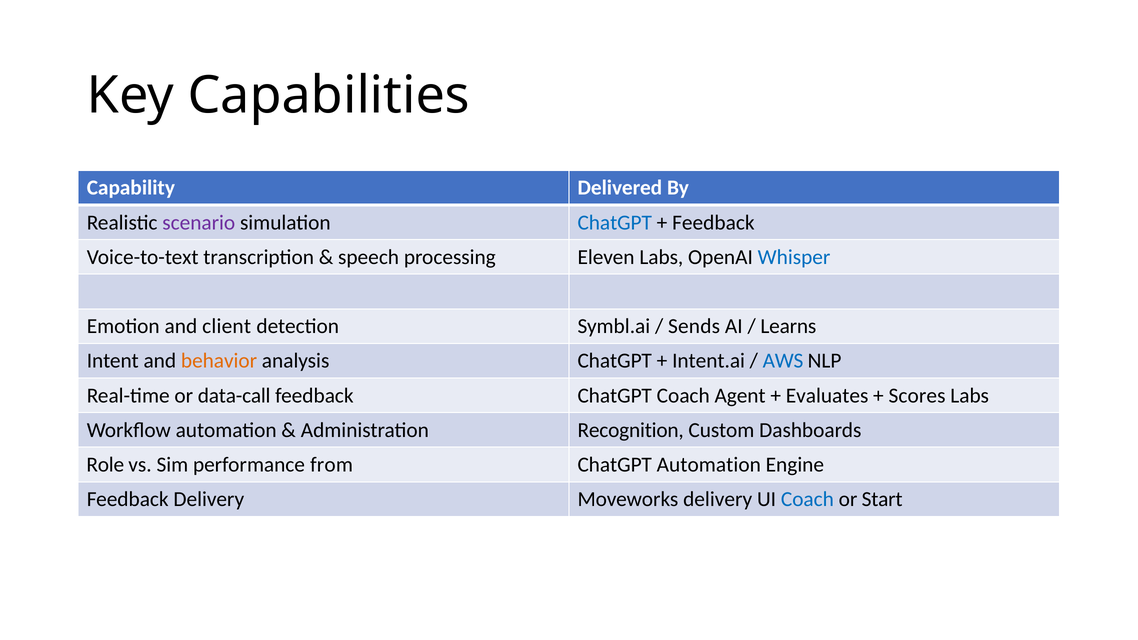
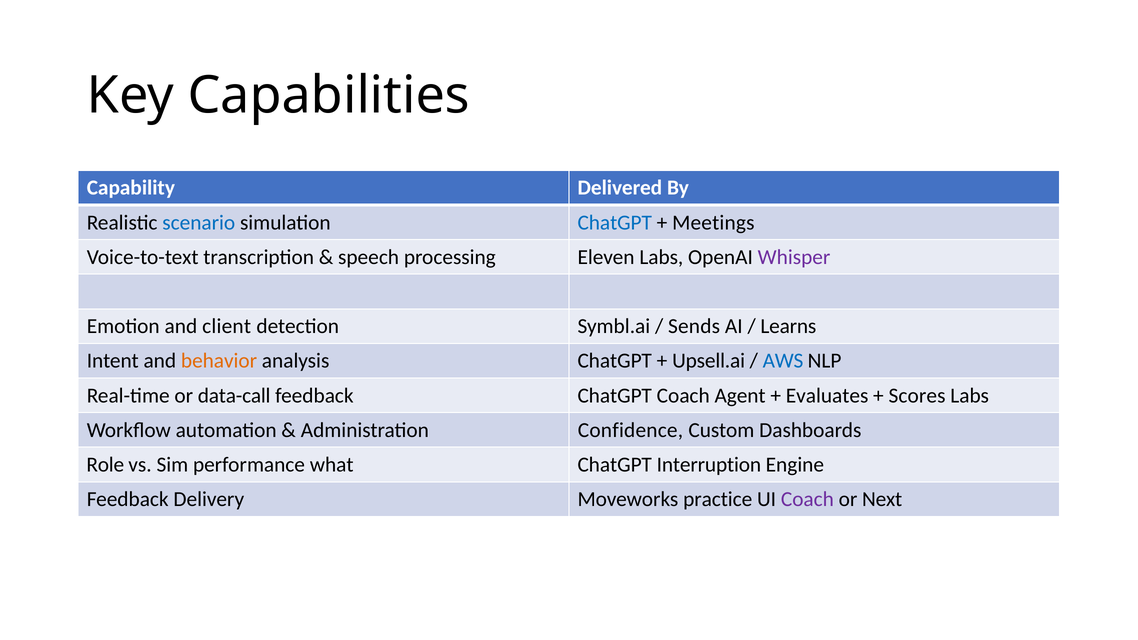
scenario colour: purple -> blue (199, 223)
Feedback: Feedback -> Meetings (713, 223)
Whisper colour: blue -> purple (794, 257)
Intent.ai: Intent.ai -> Upsell.ai (709, 361)
Recognition: Recognition -> Confidence (630, 430)
from: from -> what (332, 465)
ChatGPT Automation: Automation -> Interruption (709, 465)
Moveworks delivery: delivery -> practice (718, 499)
Coach colour: blue -> purple (807, 499)
Start: Start -> Next (882, 499)
